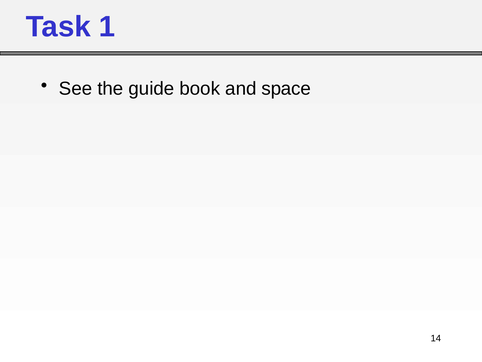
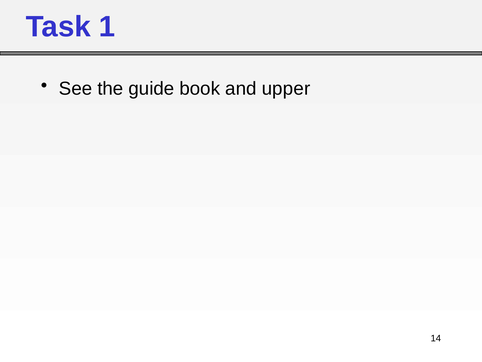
space: space -> upper (286, 89)
